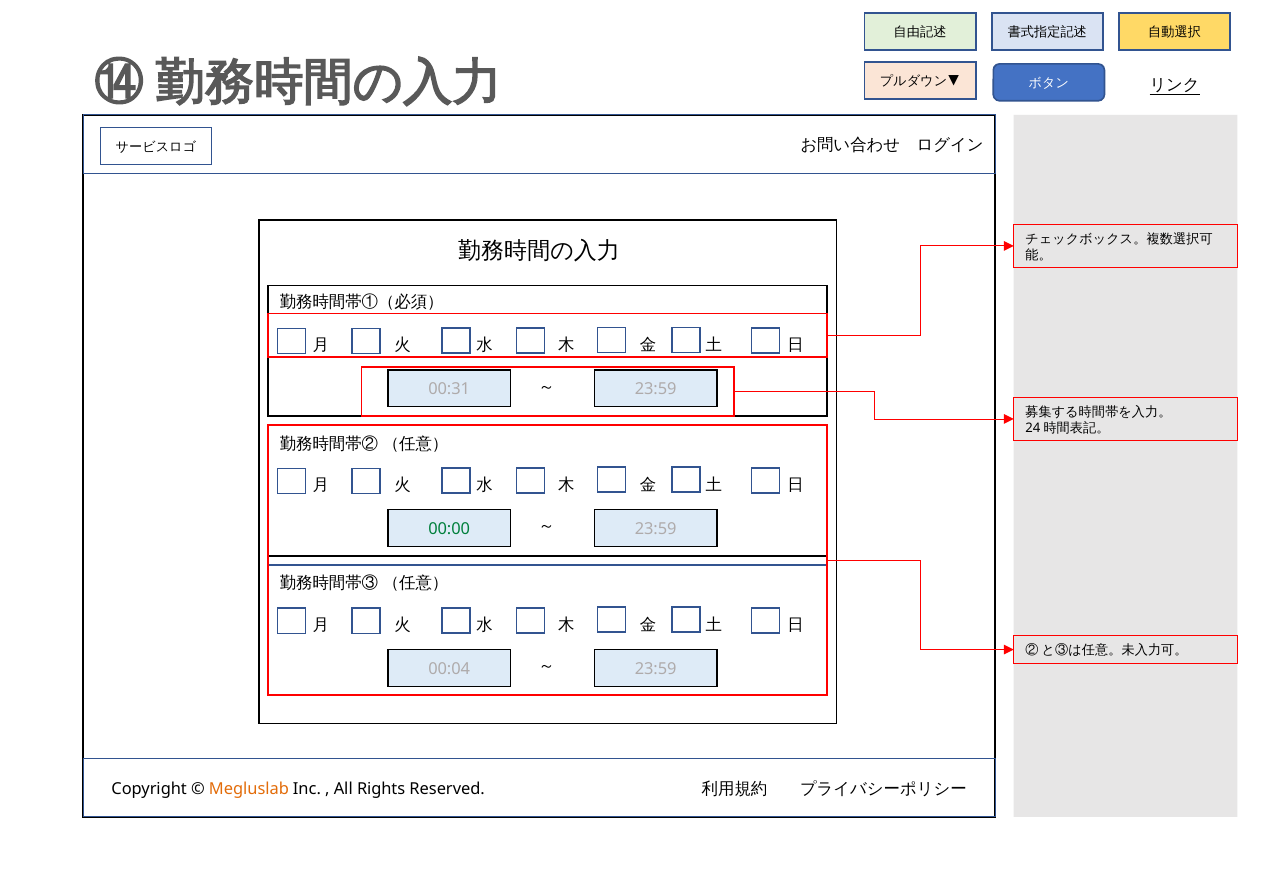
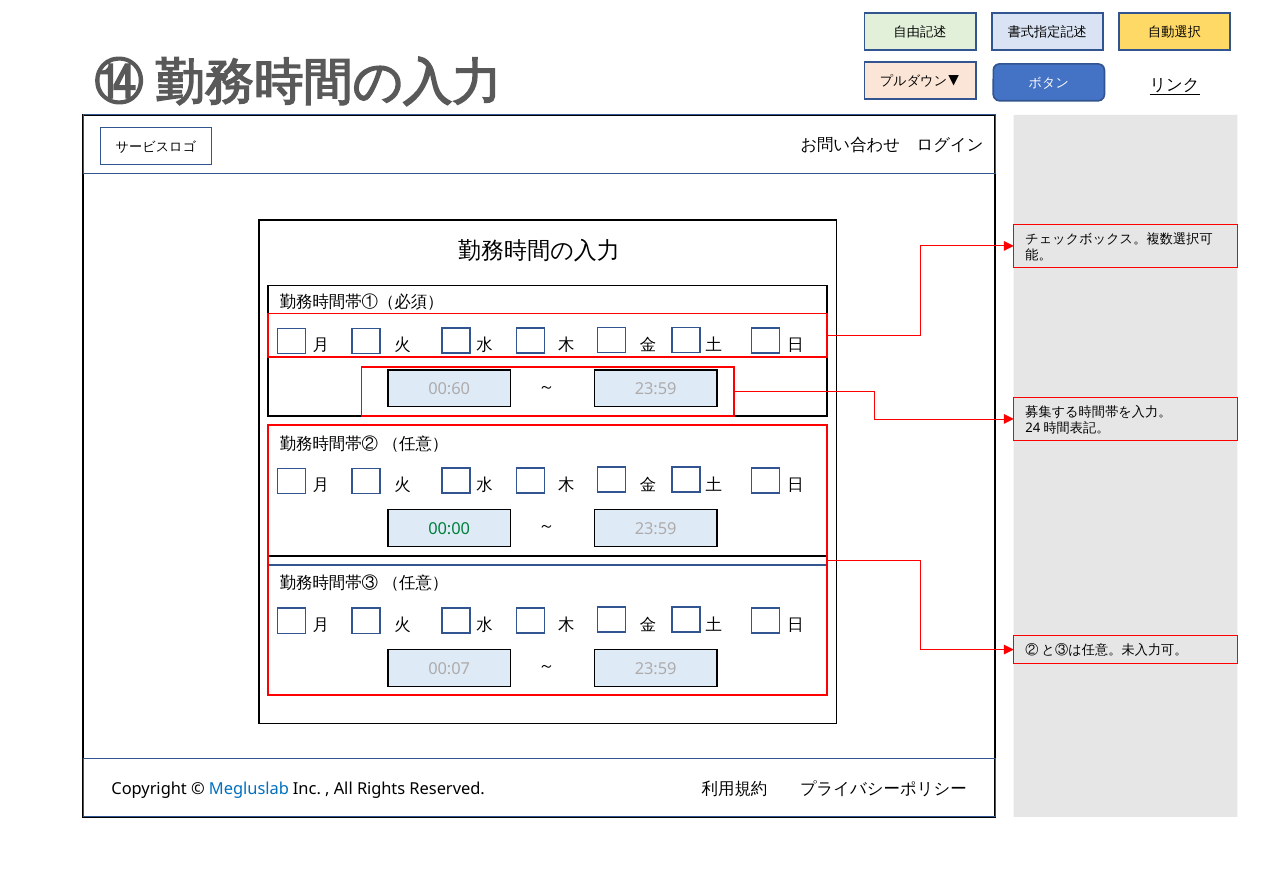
00:31: 00:31 -> 00:60 (449, 389)
00:04: 00:04 -> 00:07 (449, 669)
Megluslab colour: orange -> blue (249, 788)
